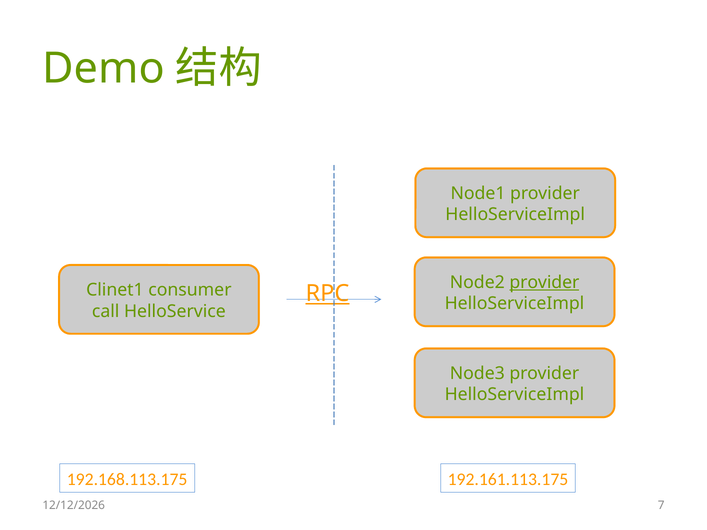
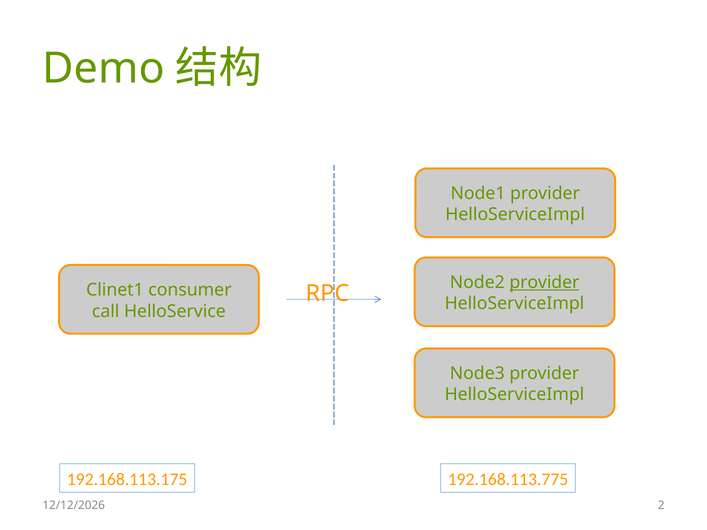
RPC underline: present -> none (327, 294)
192.161.113.175: 192.161.113.175 -> 192.168.113.775 (508, 480)
7: 7 -> 2 (661, 505)
